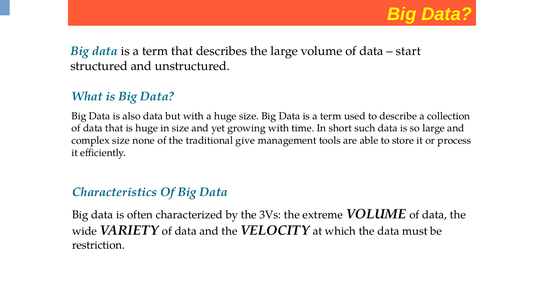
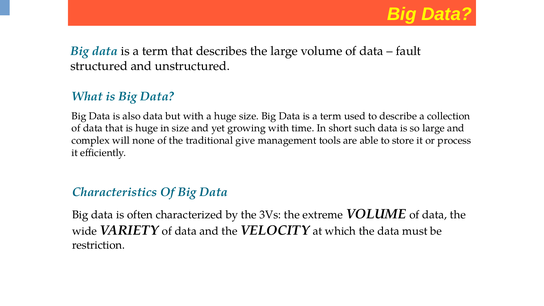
start: start -> fault (408, 51)
complex size: size -> will (121, 140)
